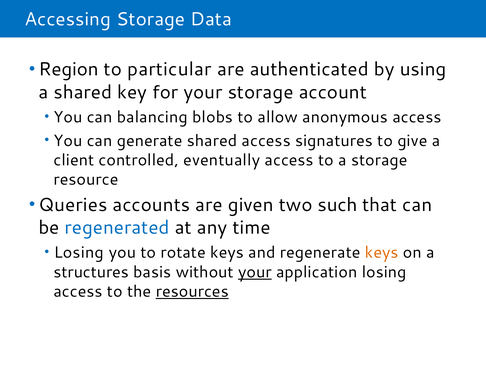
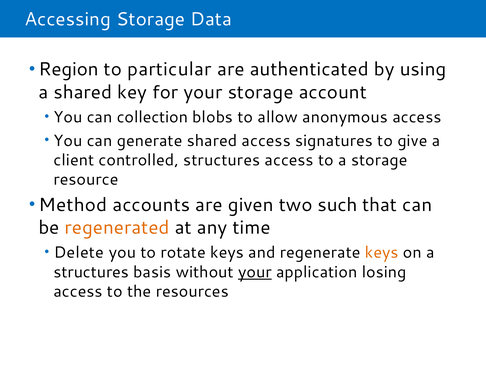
balancing: balancing -> collection (152, 117)
controlled eventually: eventually -> structures (222, 160)
Queries: Queries -> Method (73, 205)
regenerated colour: blue -> orange (117, 227)
Losing: Losing -> Delete (79, 252)
resources underline: present -> none (192, 291)
